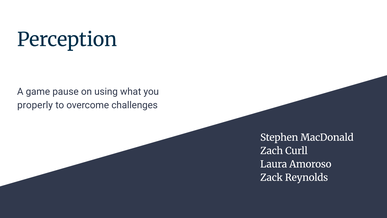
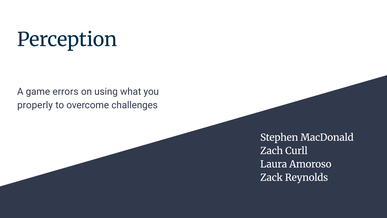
pause: pause -> errors (66, 92)
